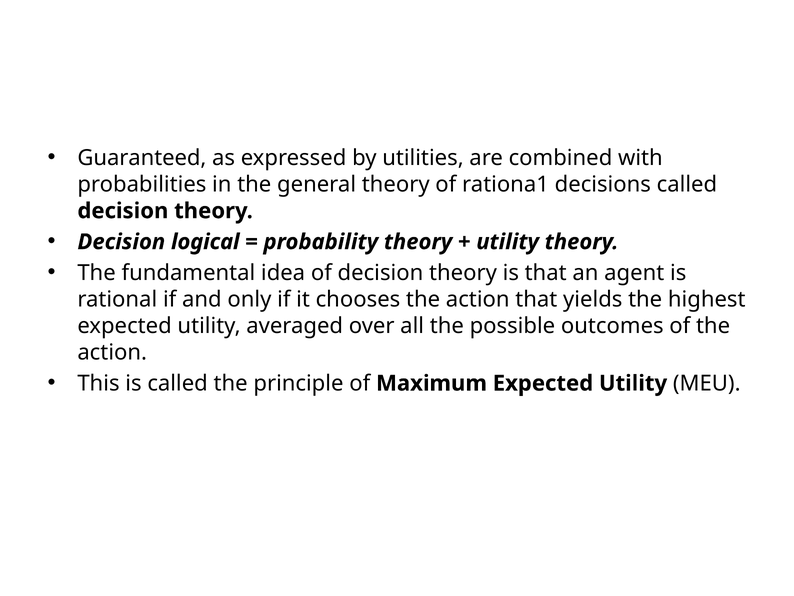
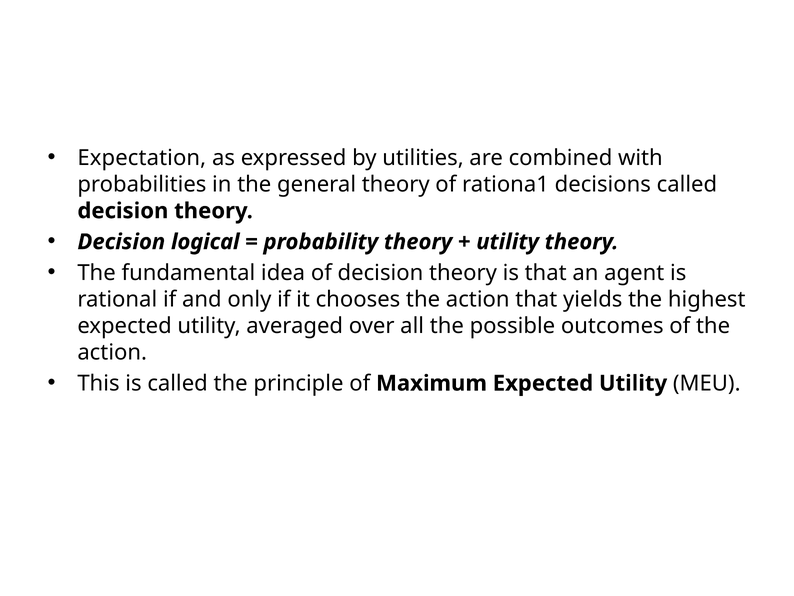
Guaranteed: Guaranteed -> Expectation (142, 158)
